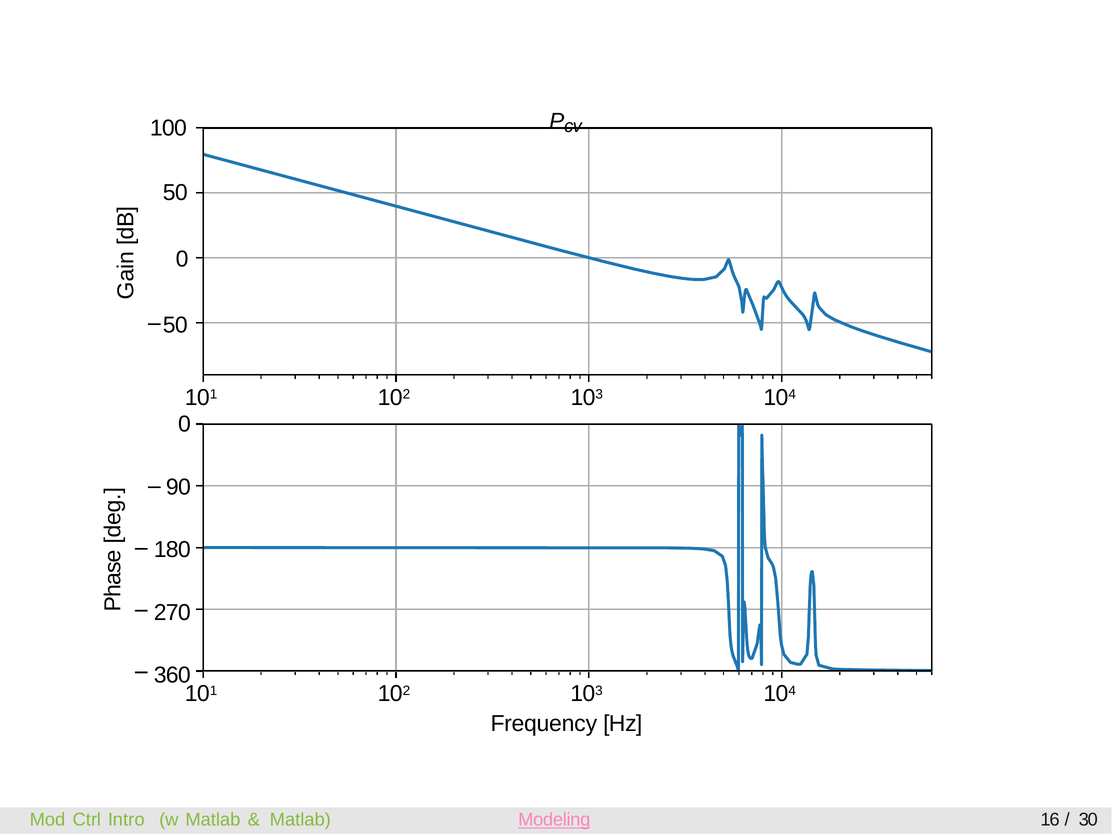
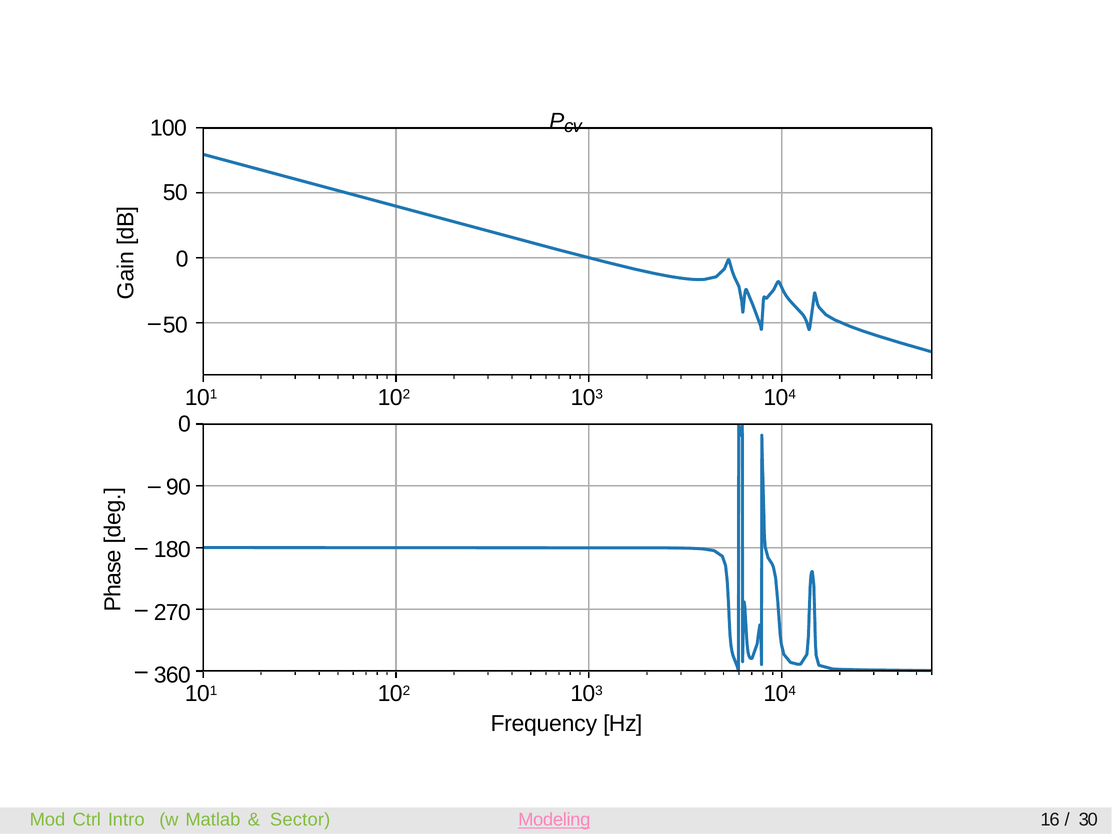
Matlab: Matlab -> Sector (300, 819)
